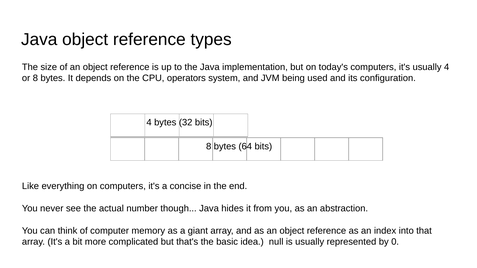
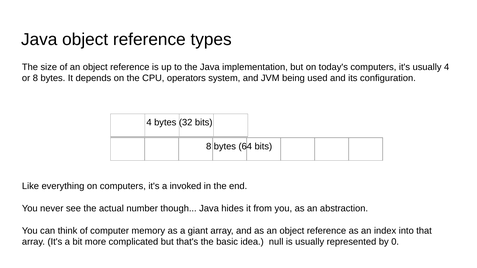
concise: concise -> invoked (186, 186)
